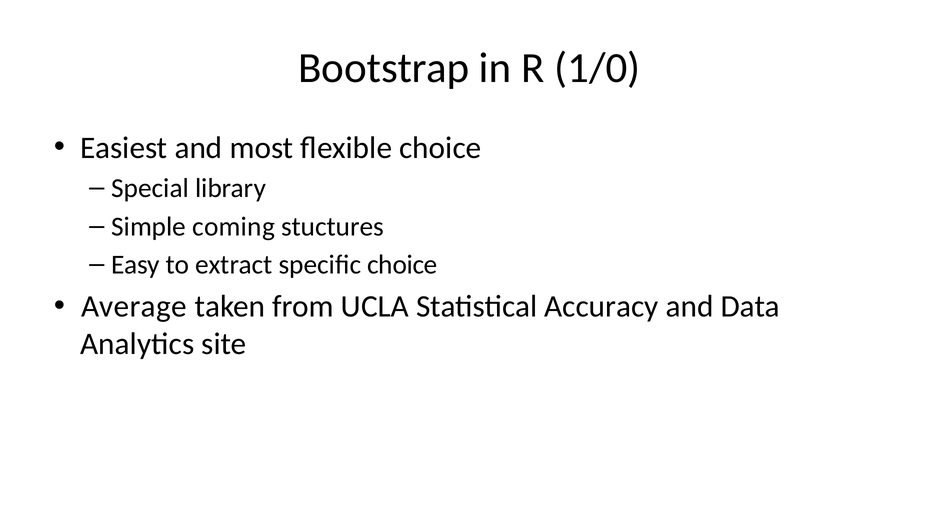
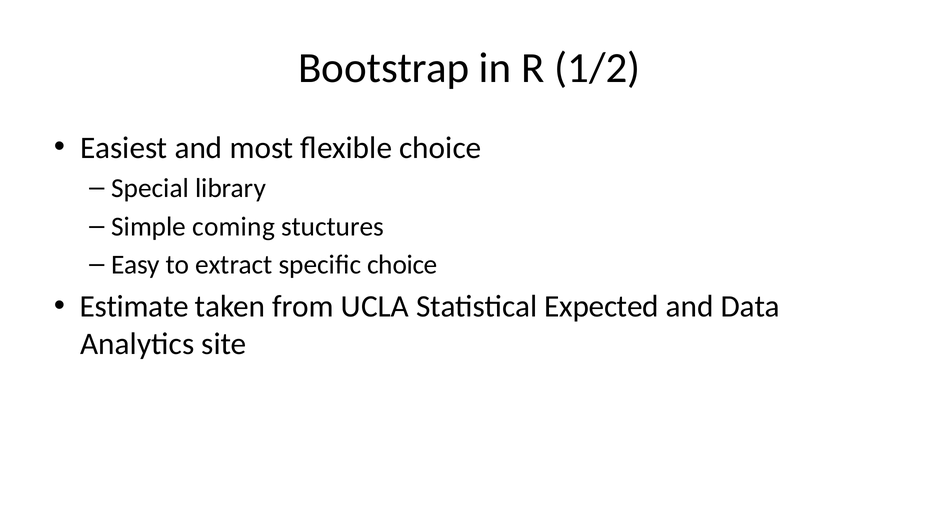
1/0: 1/0 -> 1/2 (597, 68)
Average: Average -> Estimate (134, 307)
Accuracy: Accuracy -> Expected (602, 307)
